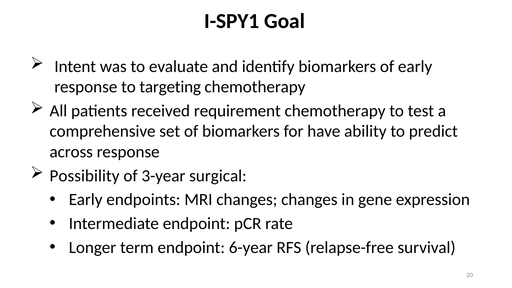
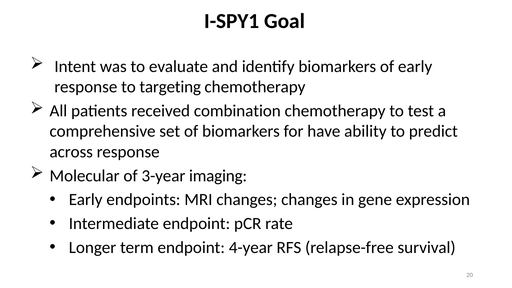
requirement: requirement -> combination (237, 111)
Possibility: Possibility -> Molecular (85, 176)
surgical: surgical -> imaging (218, 176)
6-year: 6-year -> 4-year (251, 248)
